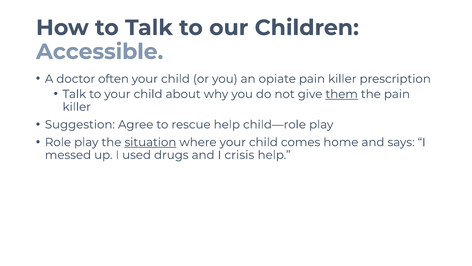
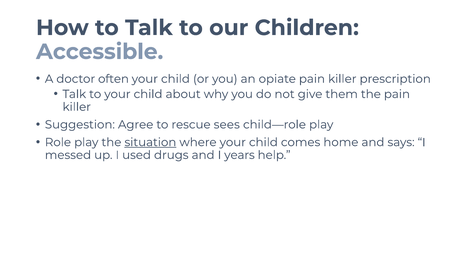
them underline: present -> none (342, 94)
rescue help: help -> sees (227, 124)
crisis: crisis -> years (239, 155)
